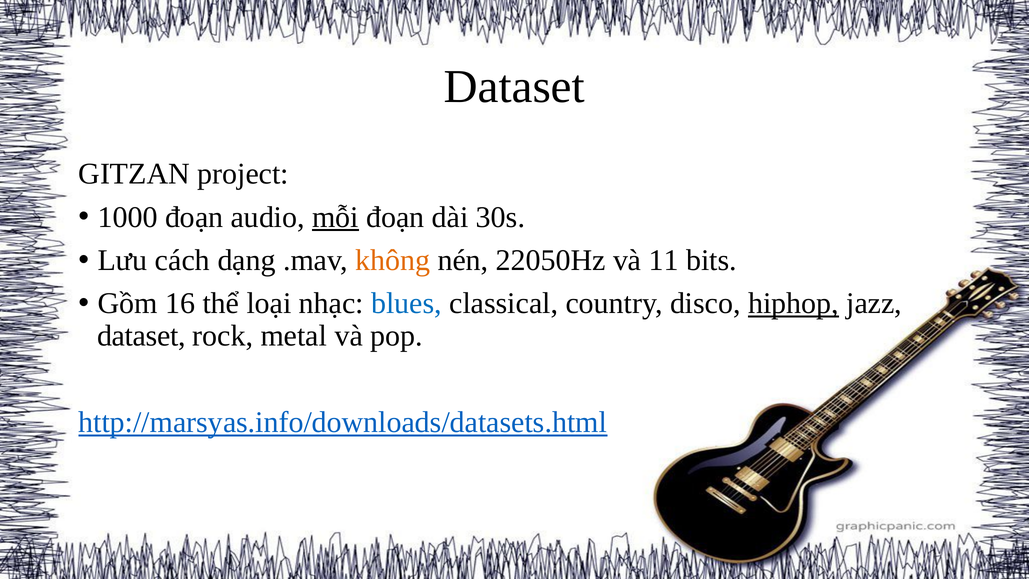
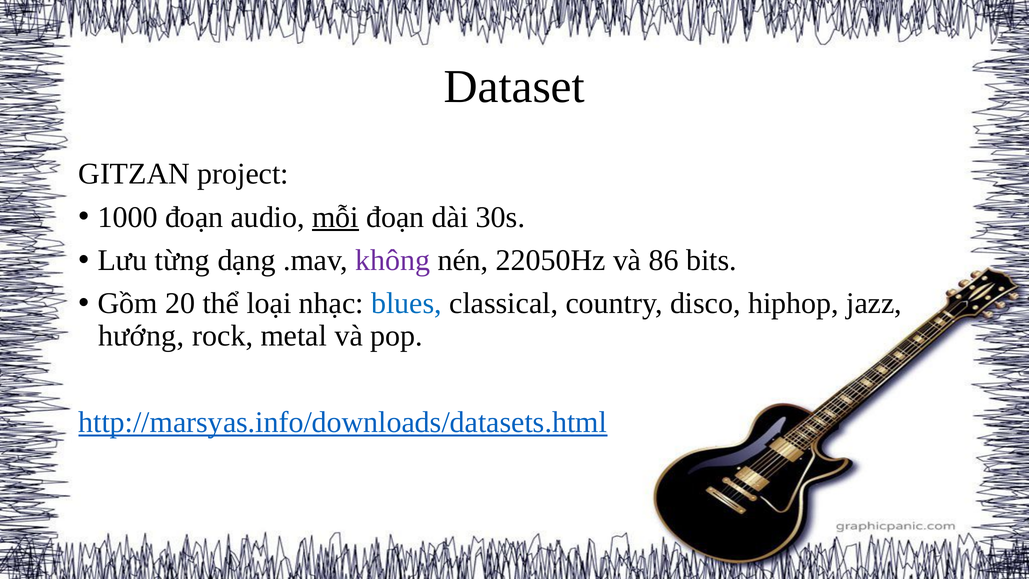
cách: cách -> từng (182, 260)
không colour: orange -> purple (393, 260)
11: 11 -> 86 (664, 260)
16: 16 -> 20 (180, 303)
hiphop underline: present -> none (794, 303)
dataset: dataset -> hướng (141, 336)
